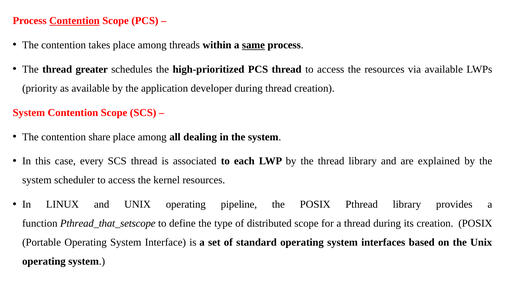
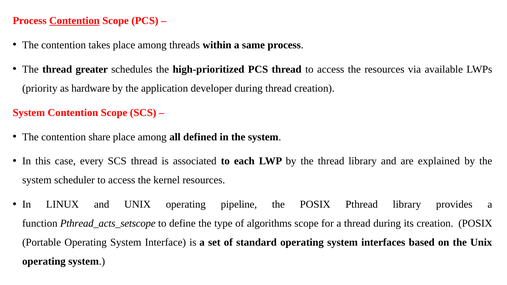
same underline: present -> none (253, 45)
as available: available -> hardware (91, 88)
dealing: dealing -> defined (200, 137)
Pthread_that_setscope: Pthread_that_setscope -> Pthread_acts_setscope (108, 224)
distributed: distributed -> algorithms (269, 224)
